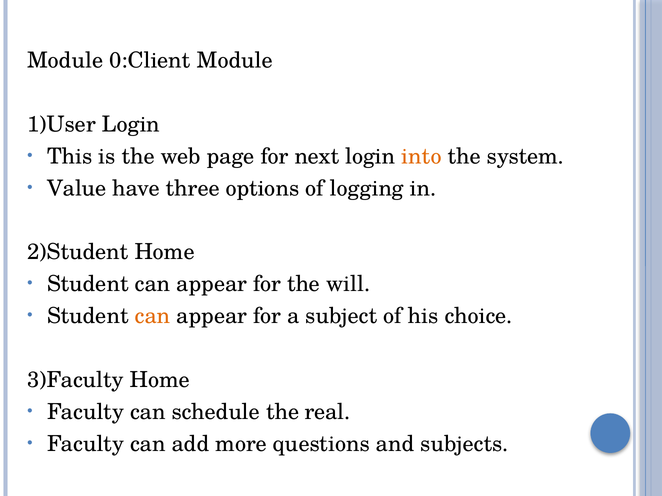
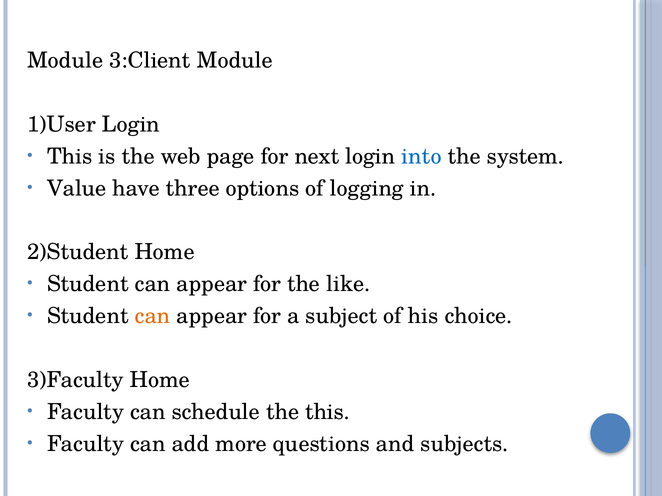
0:Client: 0:Client -> 3:Client (150, 60)
into colour: orange -> blue (422, 156)
will: will -> like (348, 284)
the real: real -> this (328, 412)
